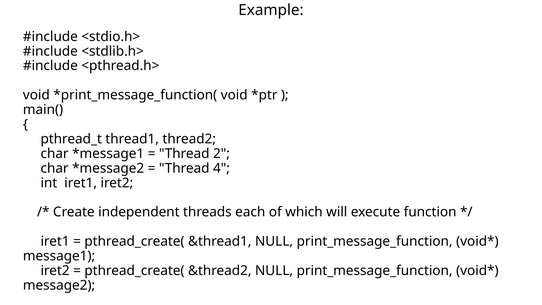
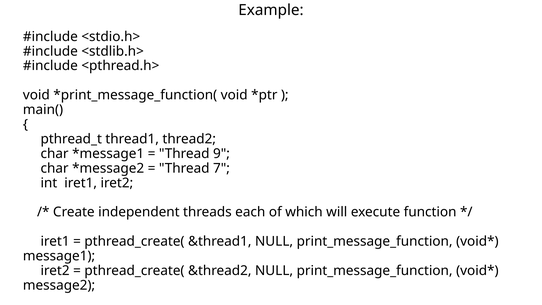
2: 2 -> 9 (222, 154)
4: 4 -> 7 (222, 168)
